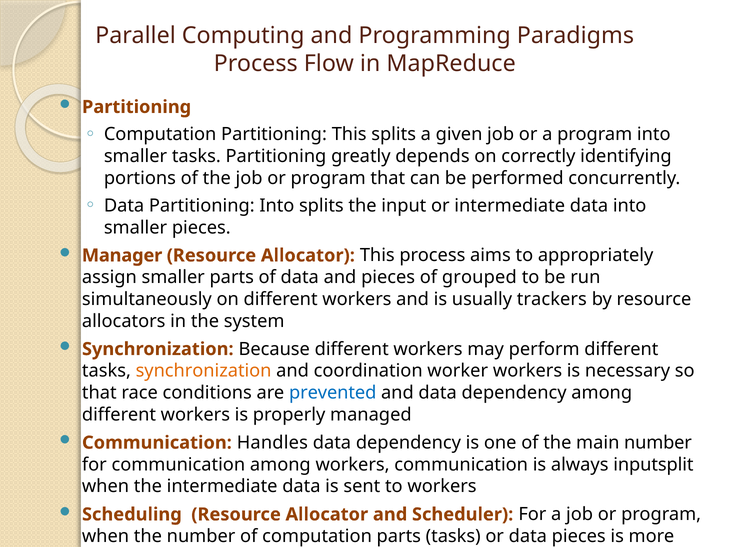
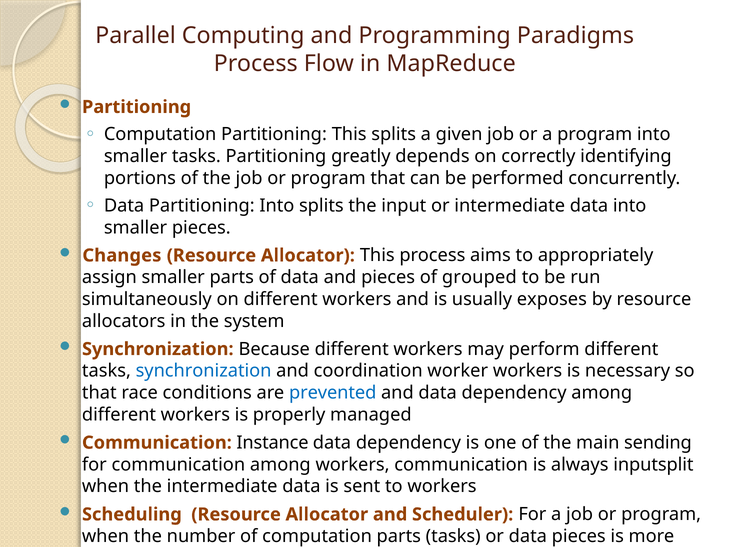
Manager: Manager -> Changes (122, 256)
trackers: trackers -> exposes (552, 300)
synchronization colour: orange -> blue (204, 371)
Handles: Handles -> Instance (273, 443)
main number: number -> sending (658, 443)
